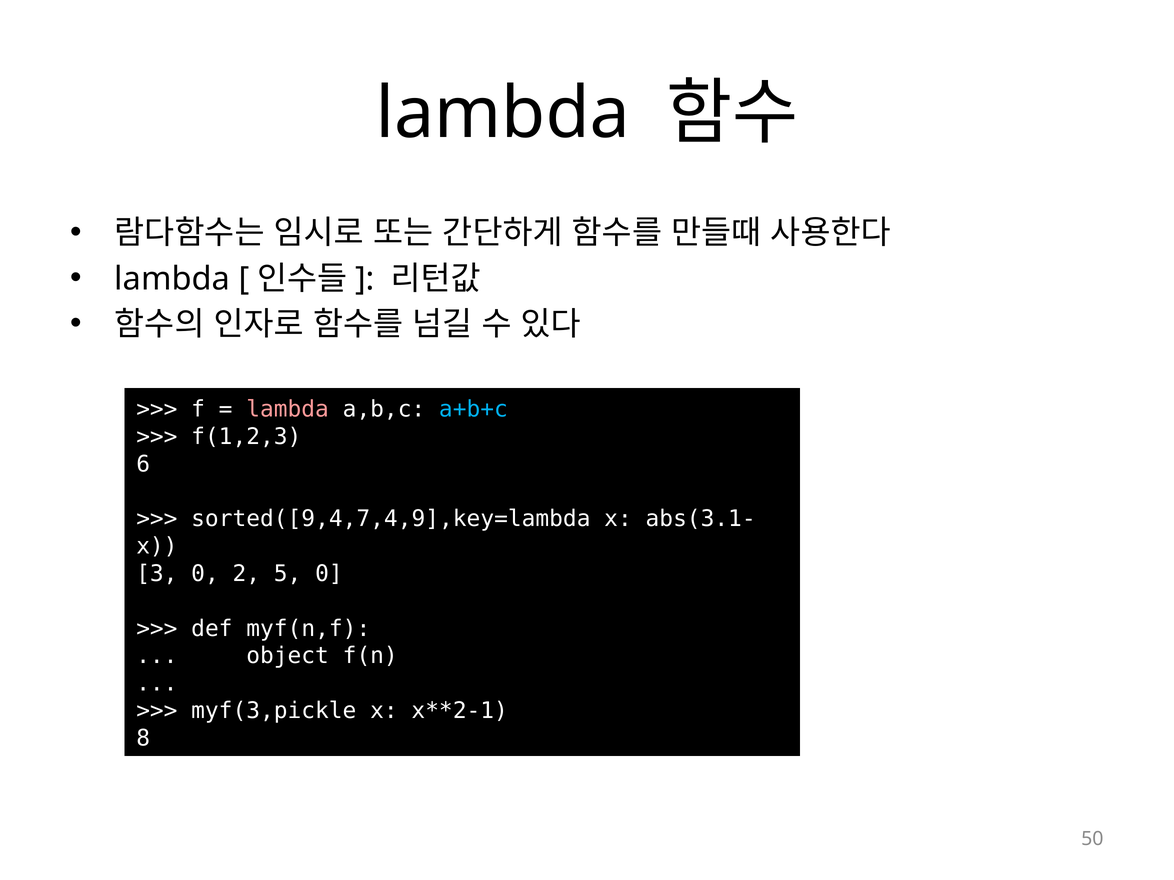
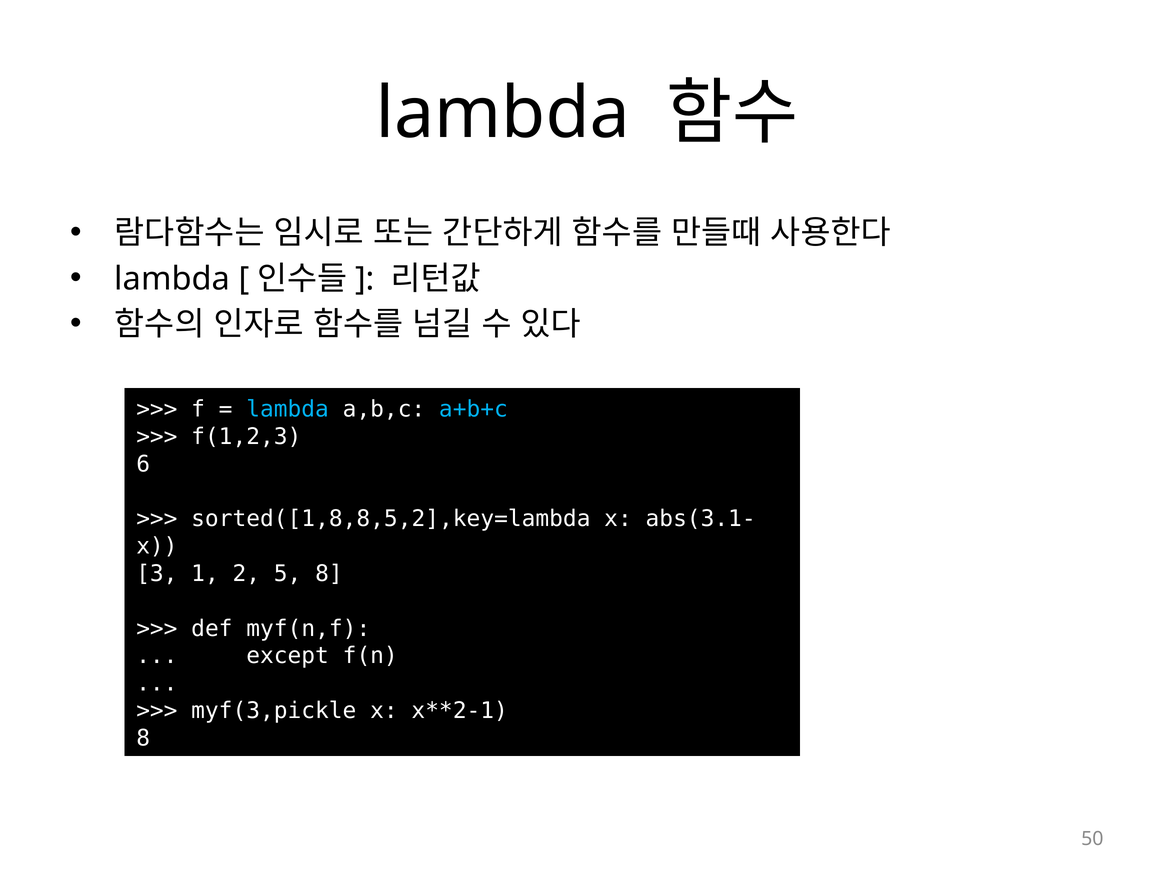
lambda colour: pink -> light blue (288, 410)
sorted([9,4,7,4,9],key=lambda: sorted([9,4,7,4,9],key=lambda -> sorted([1,8,8,5,2],key=lambda (391, 519)
3 0: 0 -> 1 (205, 574)
5 0: 0 -> 8 (329, 574)
object: object -> except (288, 656)
